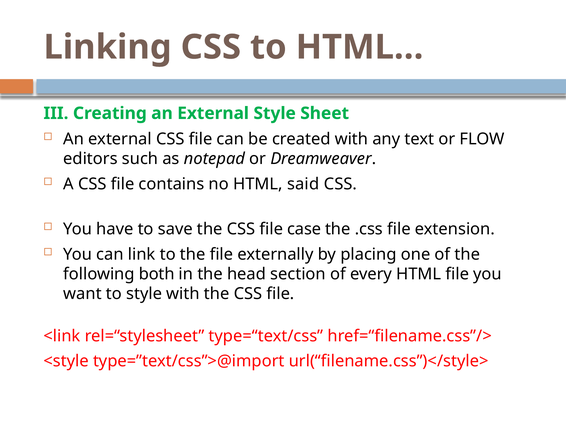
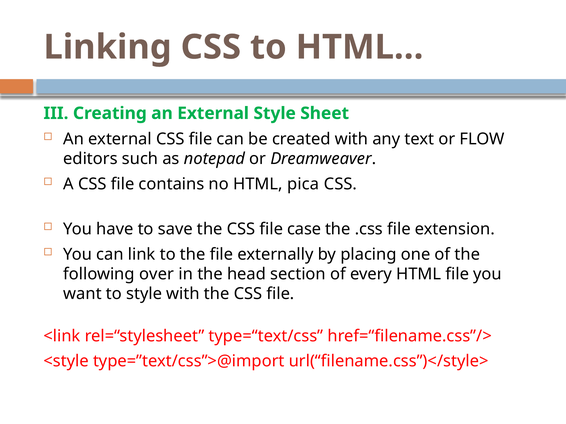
said: said -> pica (303, 184)
both: both -> over (157, 274)
